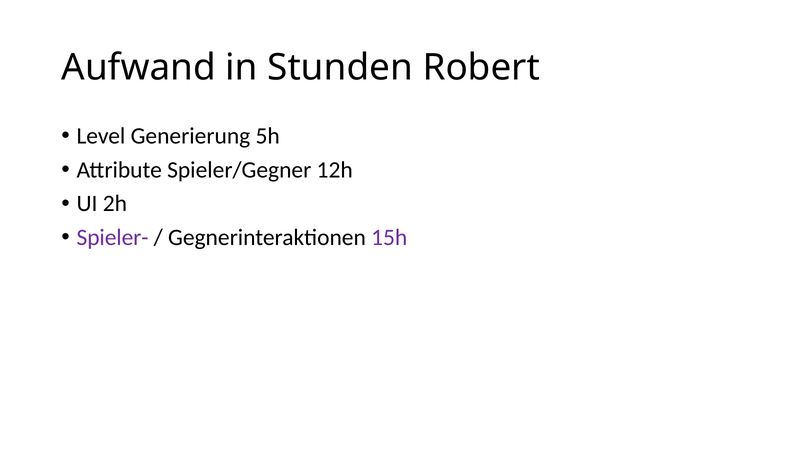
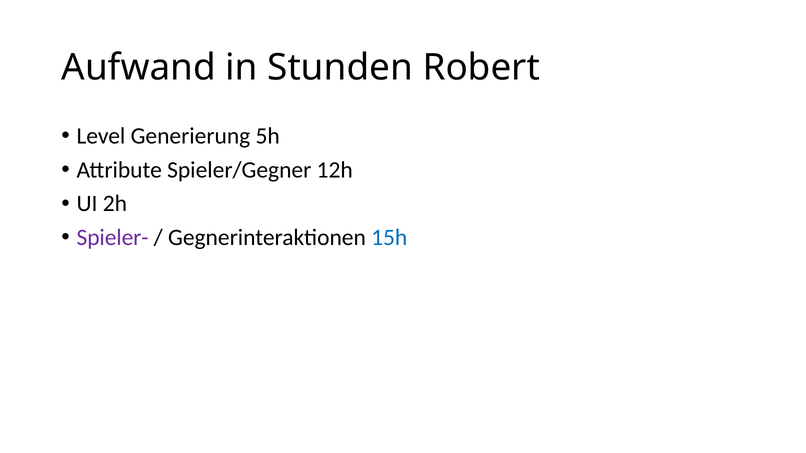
15h colour: purple -> blue (389, 238)
